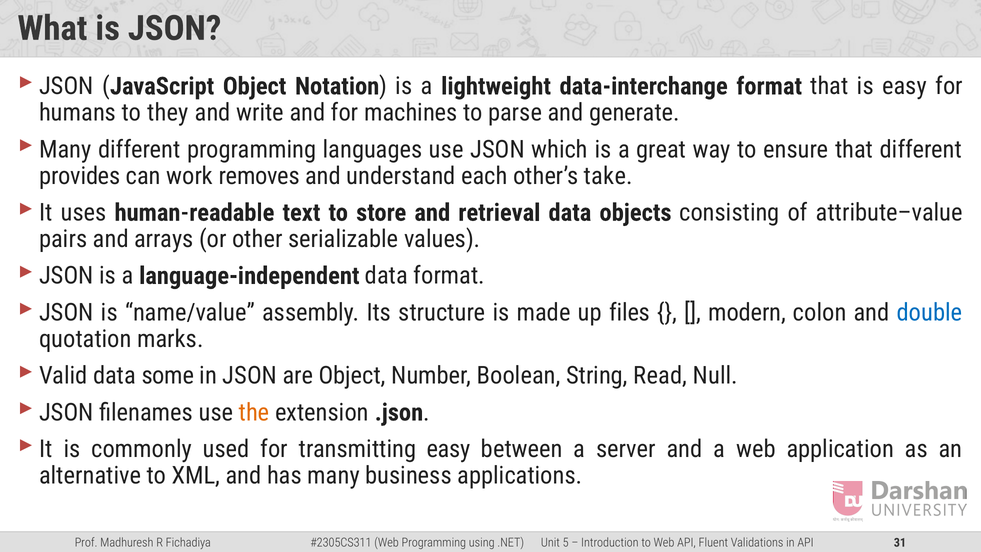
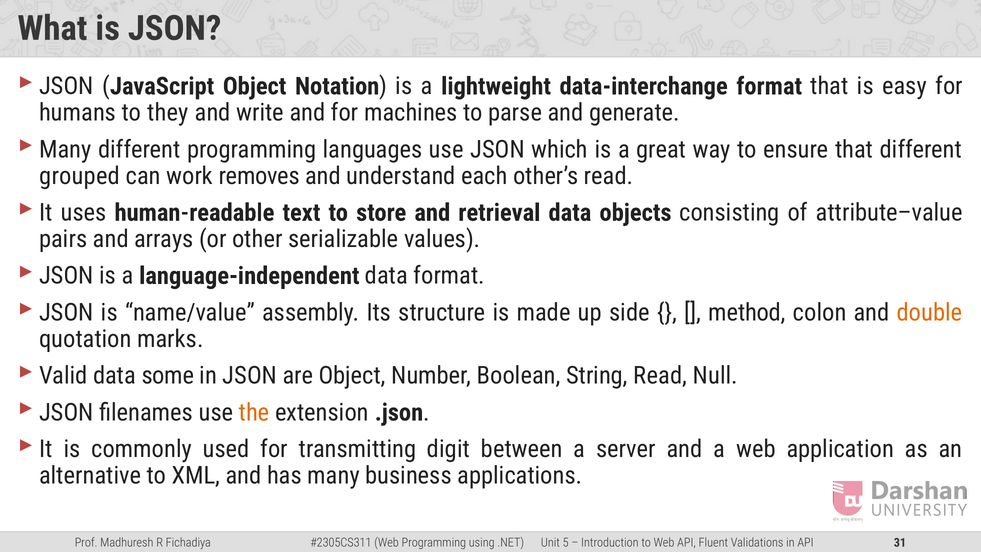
provides: provides -> grouped (80, 176)
other’s take: take -> read (609, 176)
files: files -> side (629, 312)
modern: modern -> method (747, 312)
double colour: blue -> orange (929, 312)
transmitting easy: easy -> digit (448, 449)
